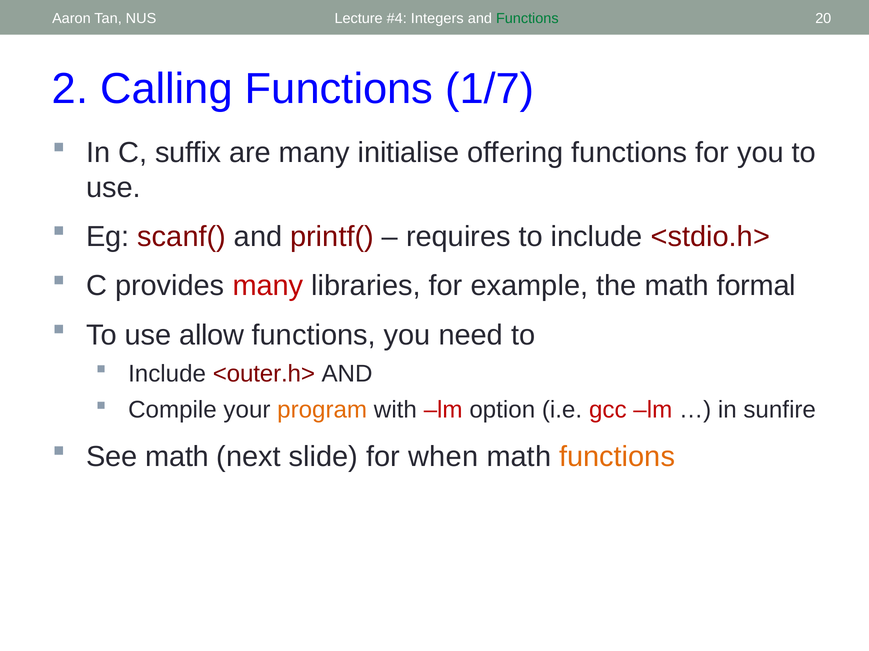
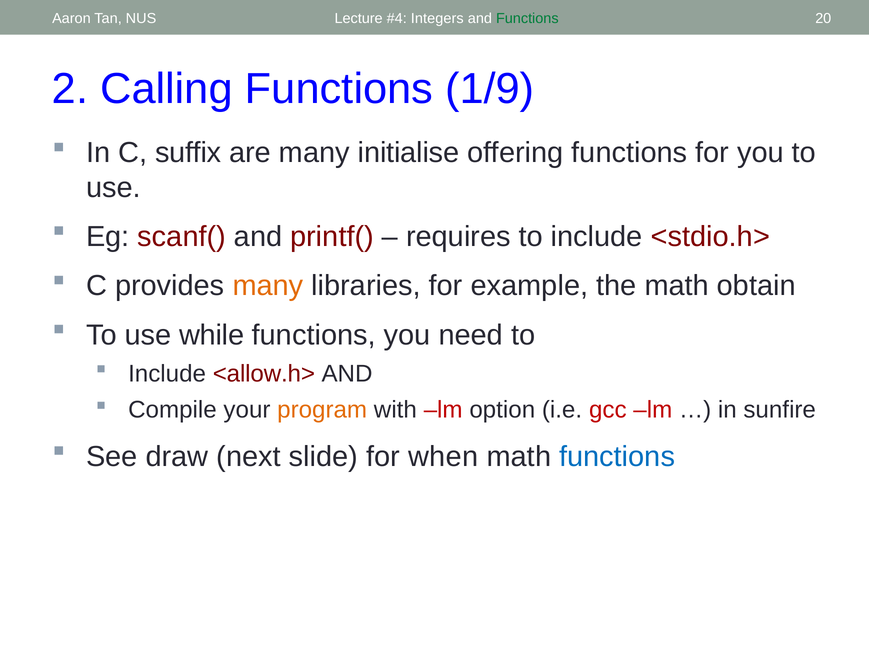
1/7: 1/7 -> 1/9 (490, 89)
many colour: red -> orange (268, 286)
formal: formal -> obtain (756, 286)
allow: allow -> while (212, 335)
<outer.h>: <outer.h> -> <allow.h> (264, 374)
See math: math -> draw (177, 457)
functions colour: orange -> blue (617, 457)
